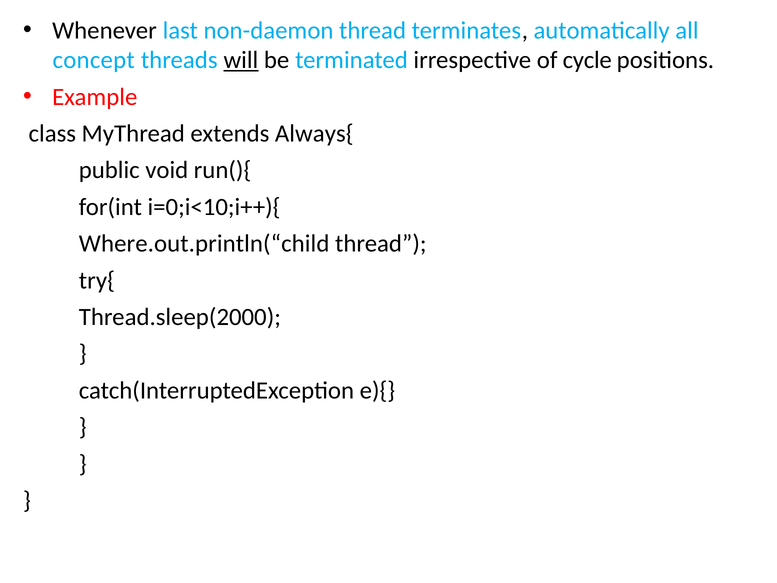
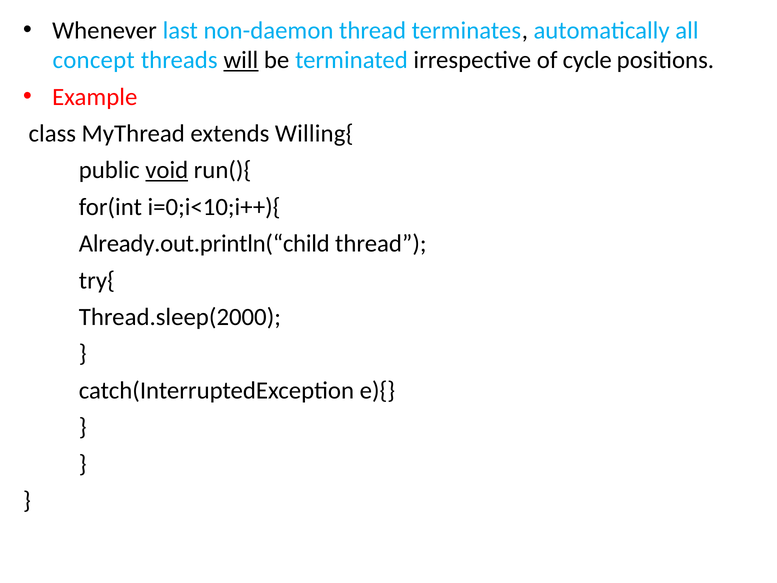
Always{: Always{ -> Willing{ (314, 134)
void underline: none -> present (167, 170)
Where.out.println(“child: Where.out.println(“child -> Already.out.println(“child (204, 244)
